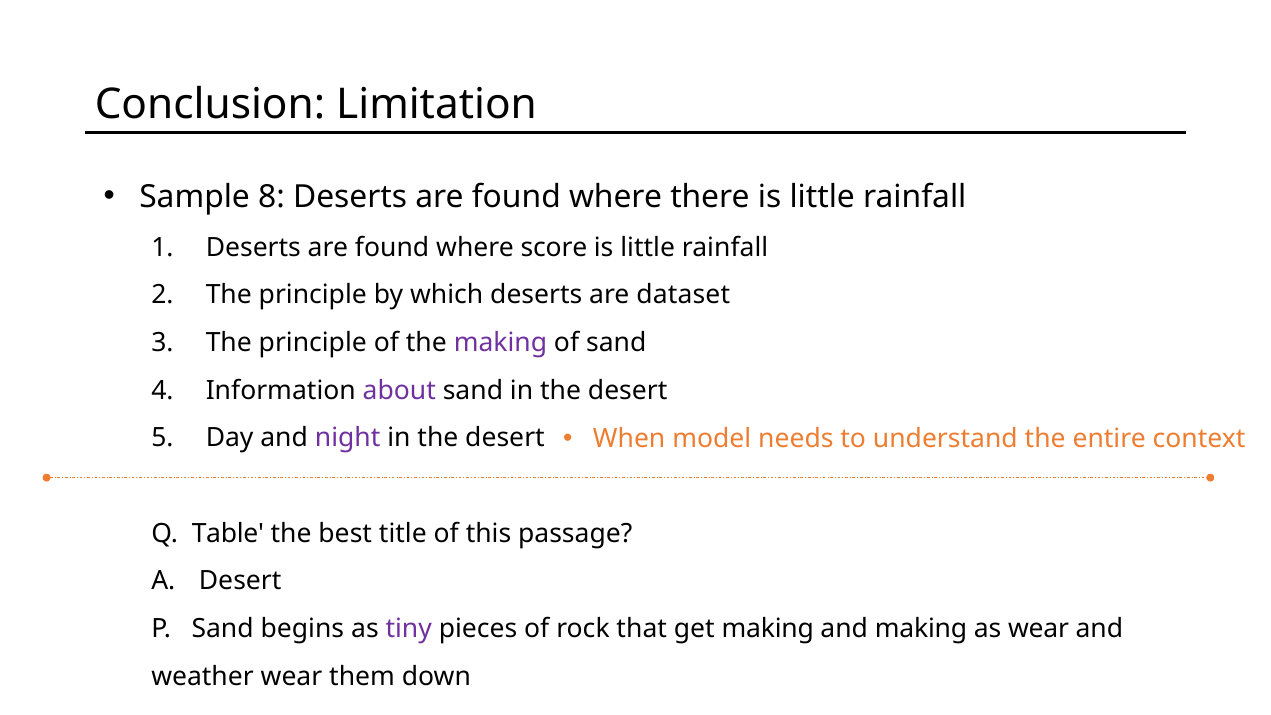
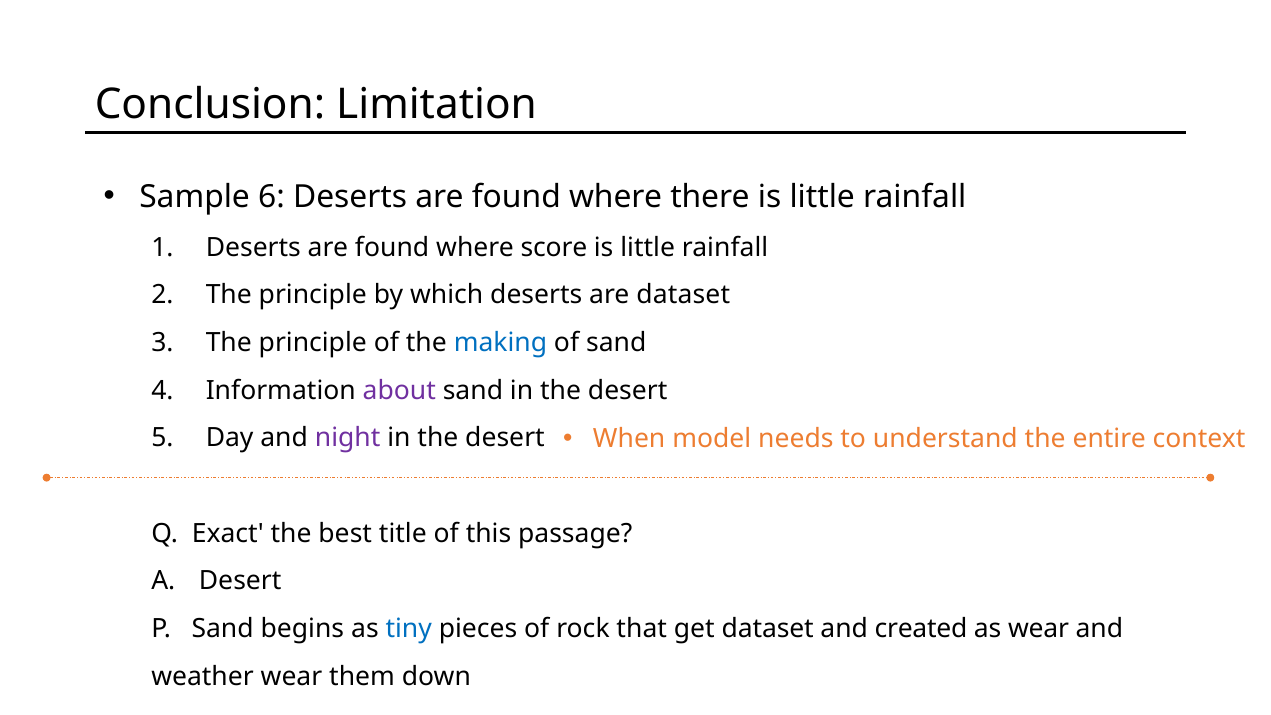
8: 8 -> 6 (271, 197)
making colour: purple -> blue (500, 343)
Table: Table -> Exact (228, 533)
tiny colour: purple -> blue (409, 629)
get making: making -> dataset (768, 629)
and making: making -> created (921, 629)
